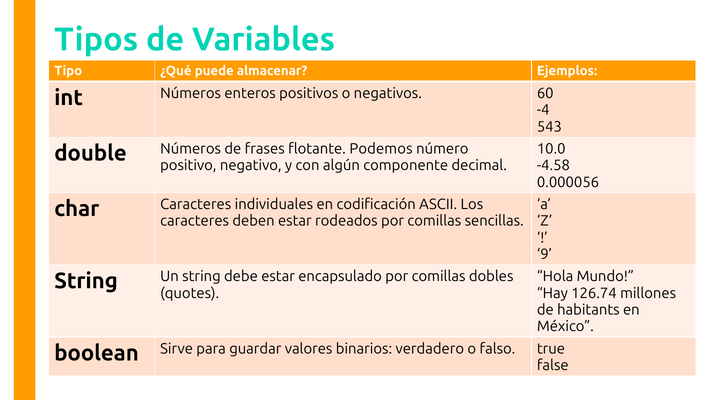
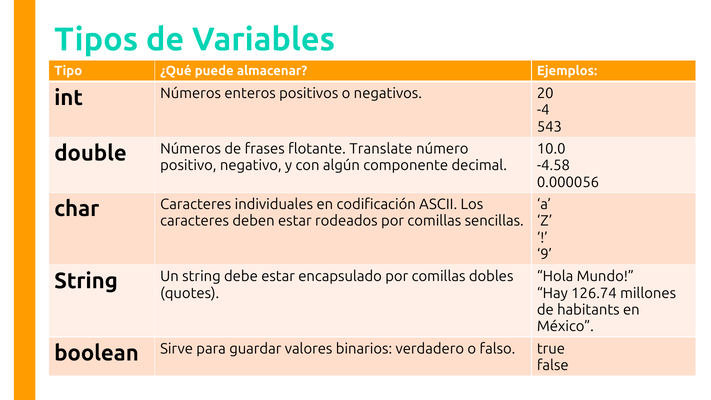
60: 60 -> 20 (545, 93)
Podemos: Podemos -> Translate (381, 149)
